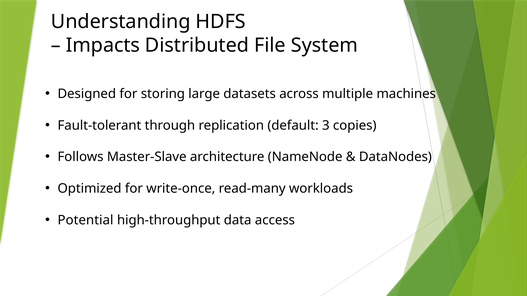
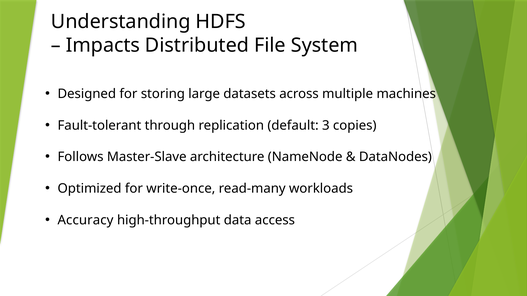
Potential: Potential -> Accuracy (86, 220)
